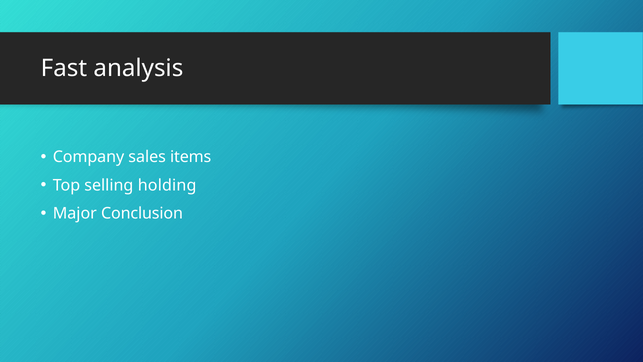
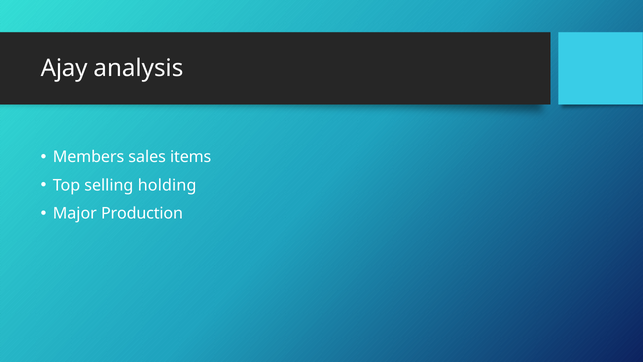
Fast: Fast -> Ajay (64, 68)
Company: Company -> Members (88, 157)
Conclusion: Conclusion -> Production (142, 213)
